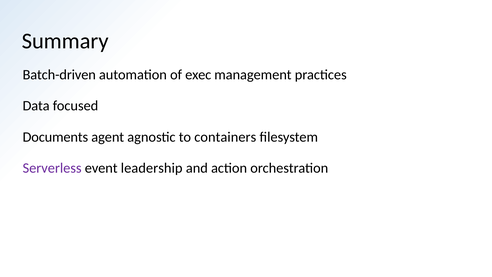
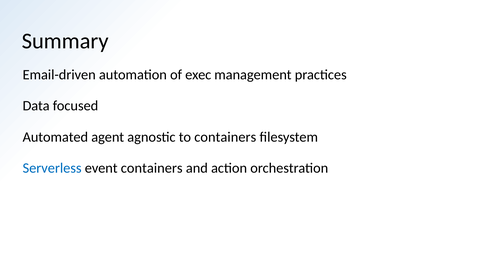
Batch-driven: Batch-driven -> Email-driven (59, 75)
Documents: Documents -> Automated (55, 137)
Serverless colour: purple -> blue (52, 168)
event leadership: leadership -> containers (152, 168)
